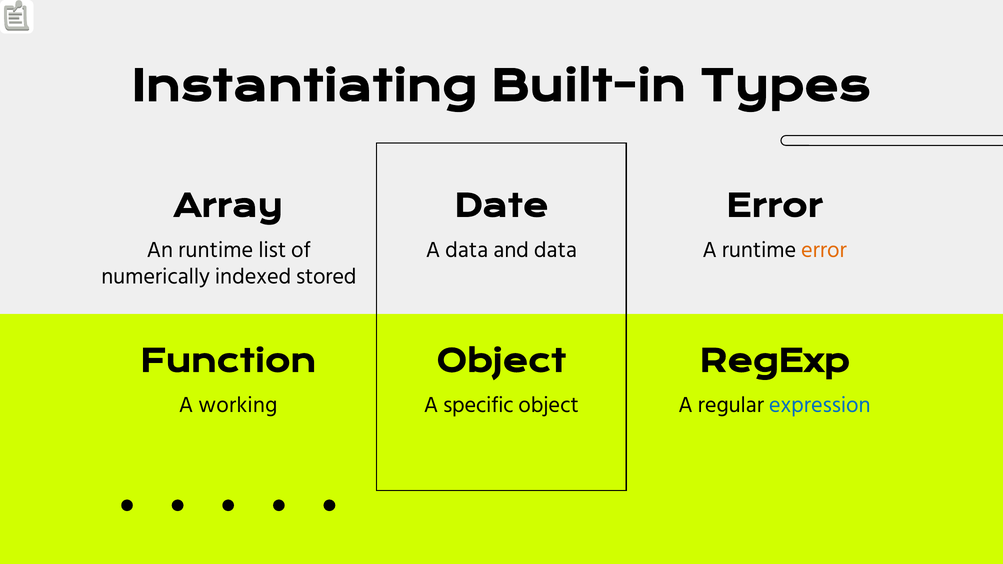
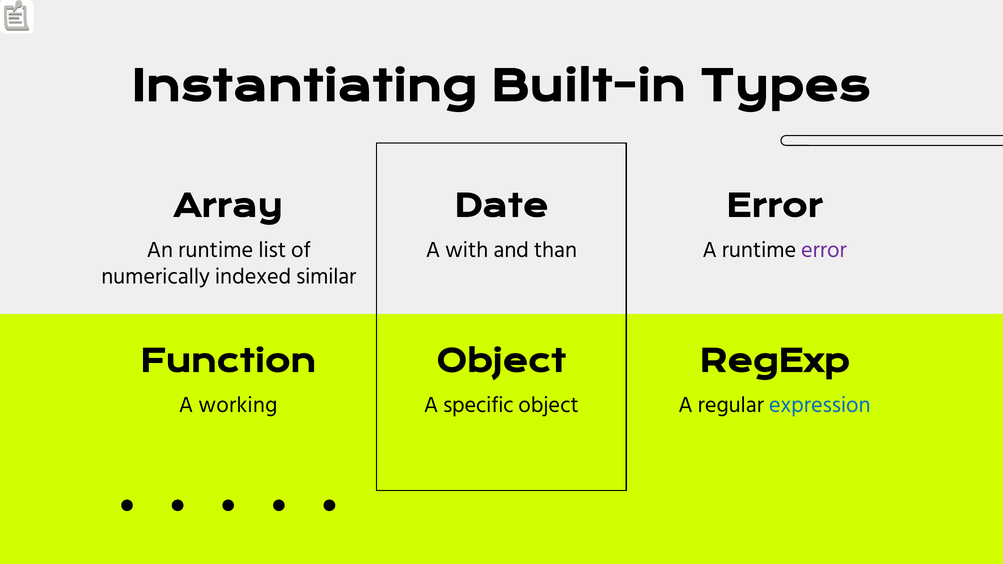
A data: data -> with (467, 250)
and data: data -> than (555, 250)
error colour: orange -> purple (824, 250)
stored: stored -> similar (326, 277)
